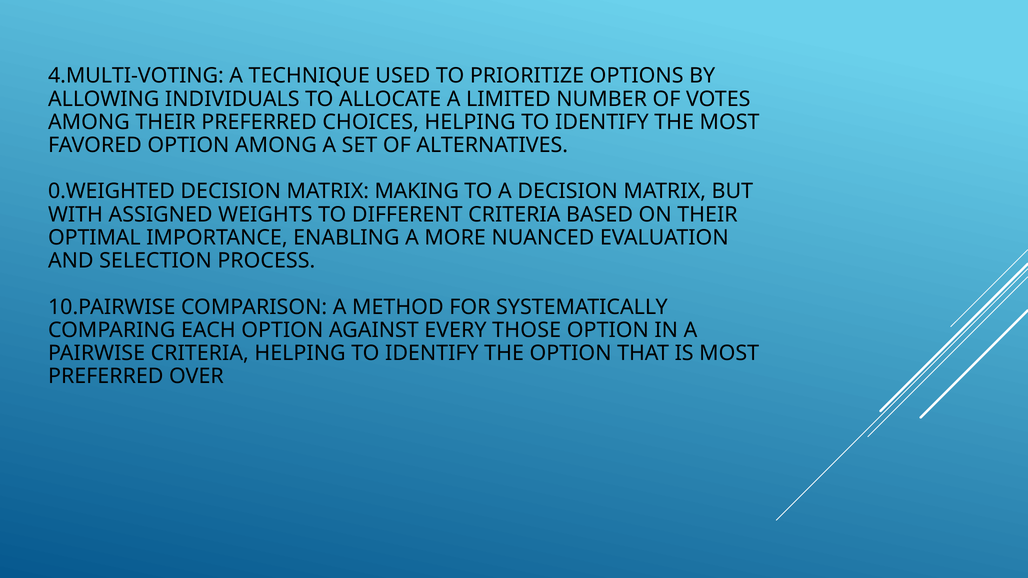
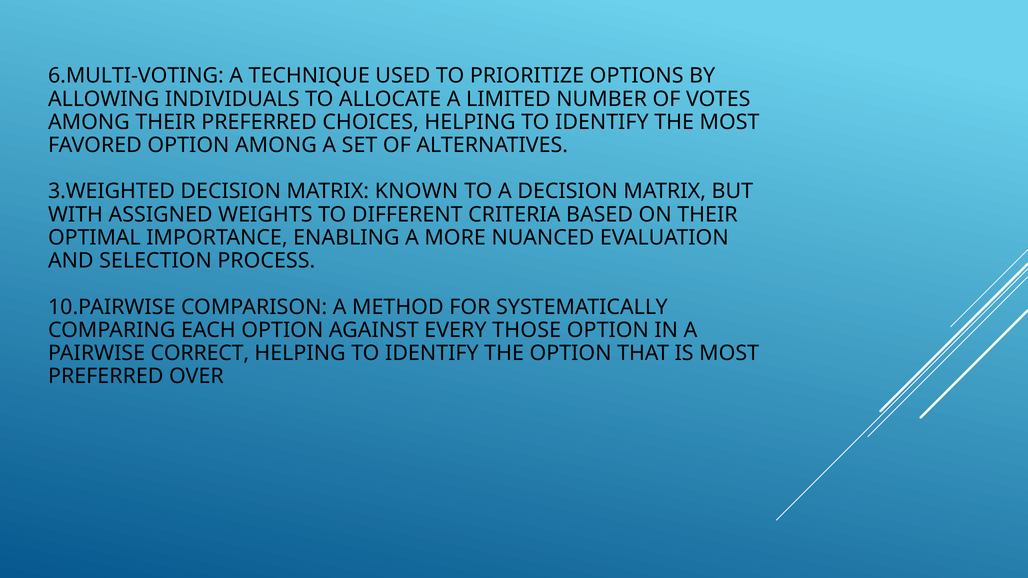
4.MULTI-VOTING: 4.MULTI-VOTING -> 6.MULTI-VOTING (136, 76)
0.WEIGHTED: 0.WEIGHTED -> 3.WEIGHTED (112, 192)
MAKING: MAKING -> KNOWN (417, 192)
PAIRWISE CRITERIA: CRITERIA -> CORRECT (200, 353)
